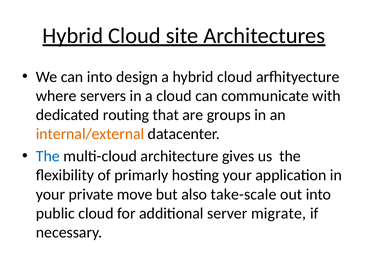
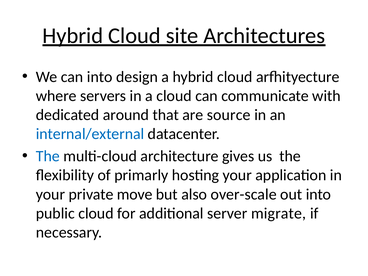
routing: routing -> around (126, 115)
groups: groups -> source (229, 115)
internal/external colour: orange -> blue (90, 134)
take-scale: take-scale -> over-scale (244, 194)
